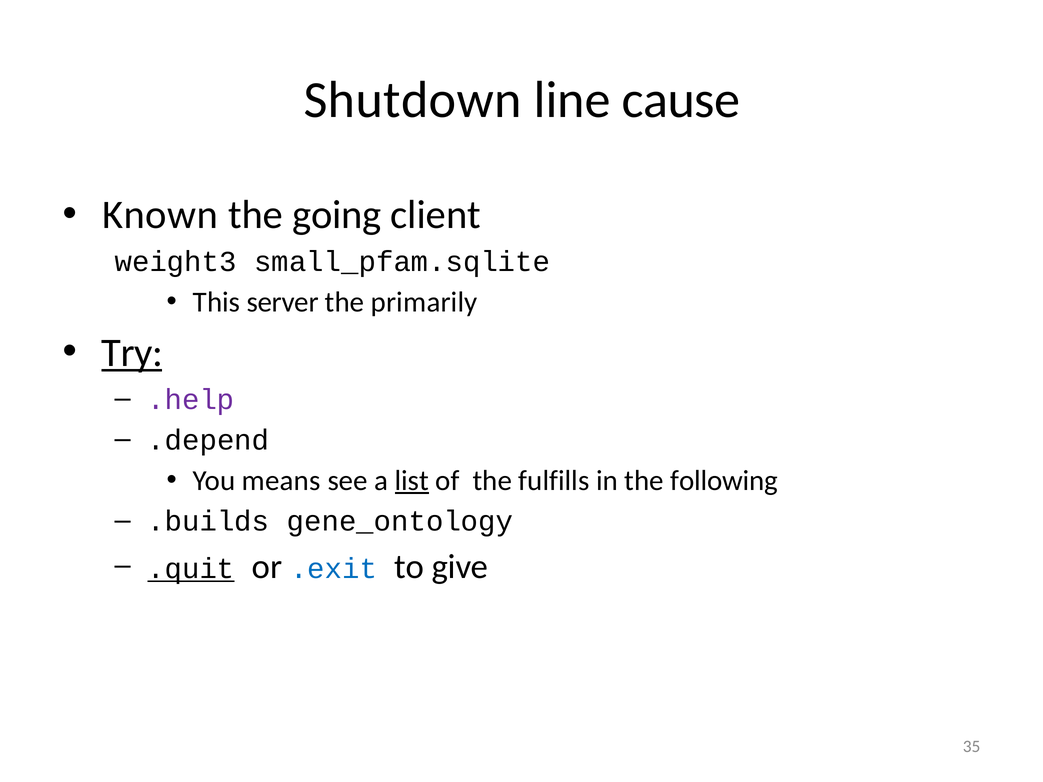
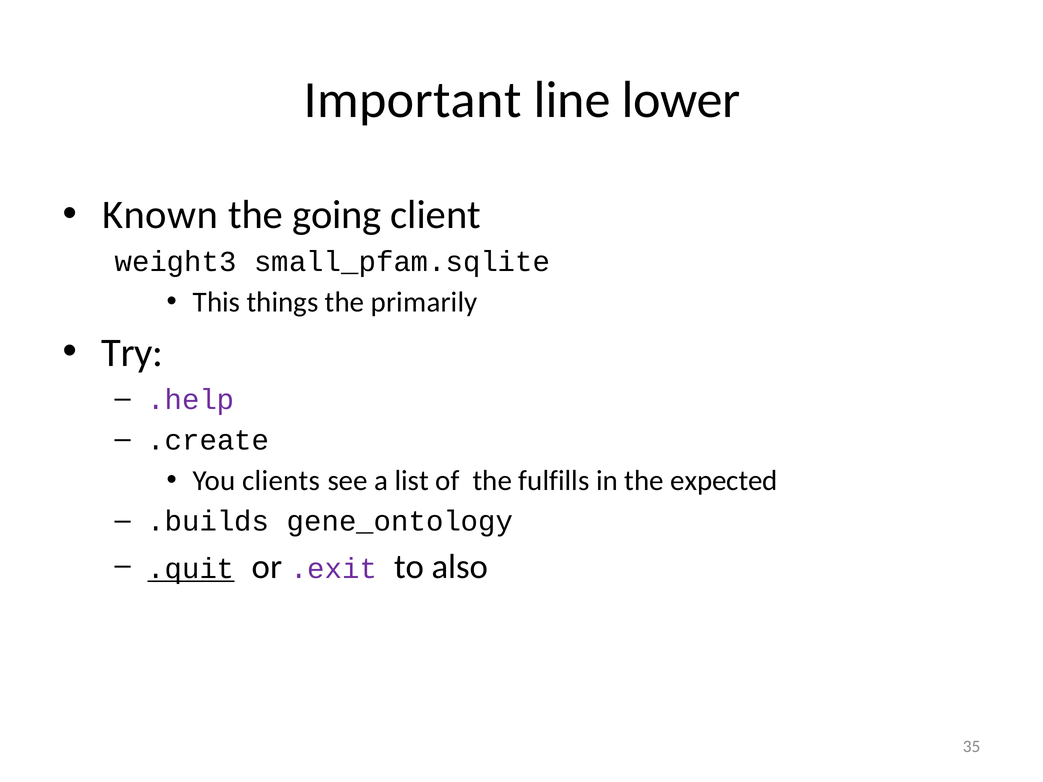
Shutdown: Shutdown -> Important (413, 100)
cause: cause -> lower (681, 100)
server: server -> things (283, 302)
Try underline: present -> none (132, 353)
.depend: .depend -> .create (208, 440)
means: means -> clients (281, 481)
list underline: present -> none (412, 481)
following: following -> expected (724, 481)
.exit colour: blue -> purple (334, 569)
give: give -> also (460, 567)
